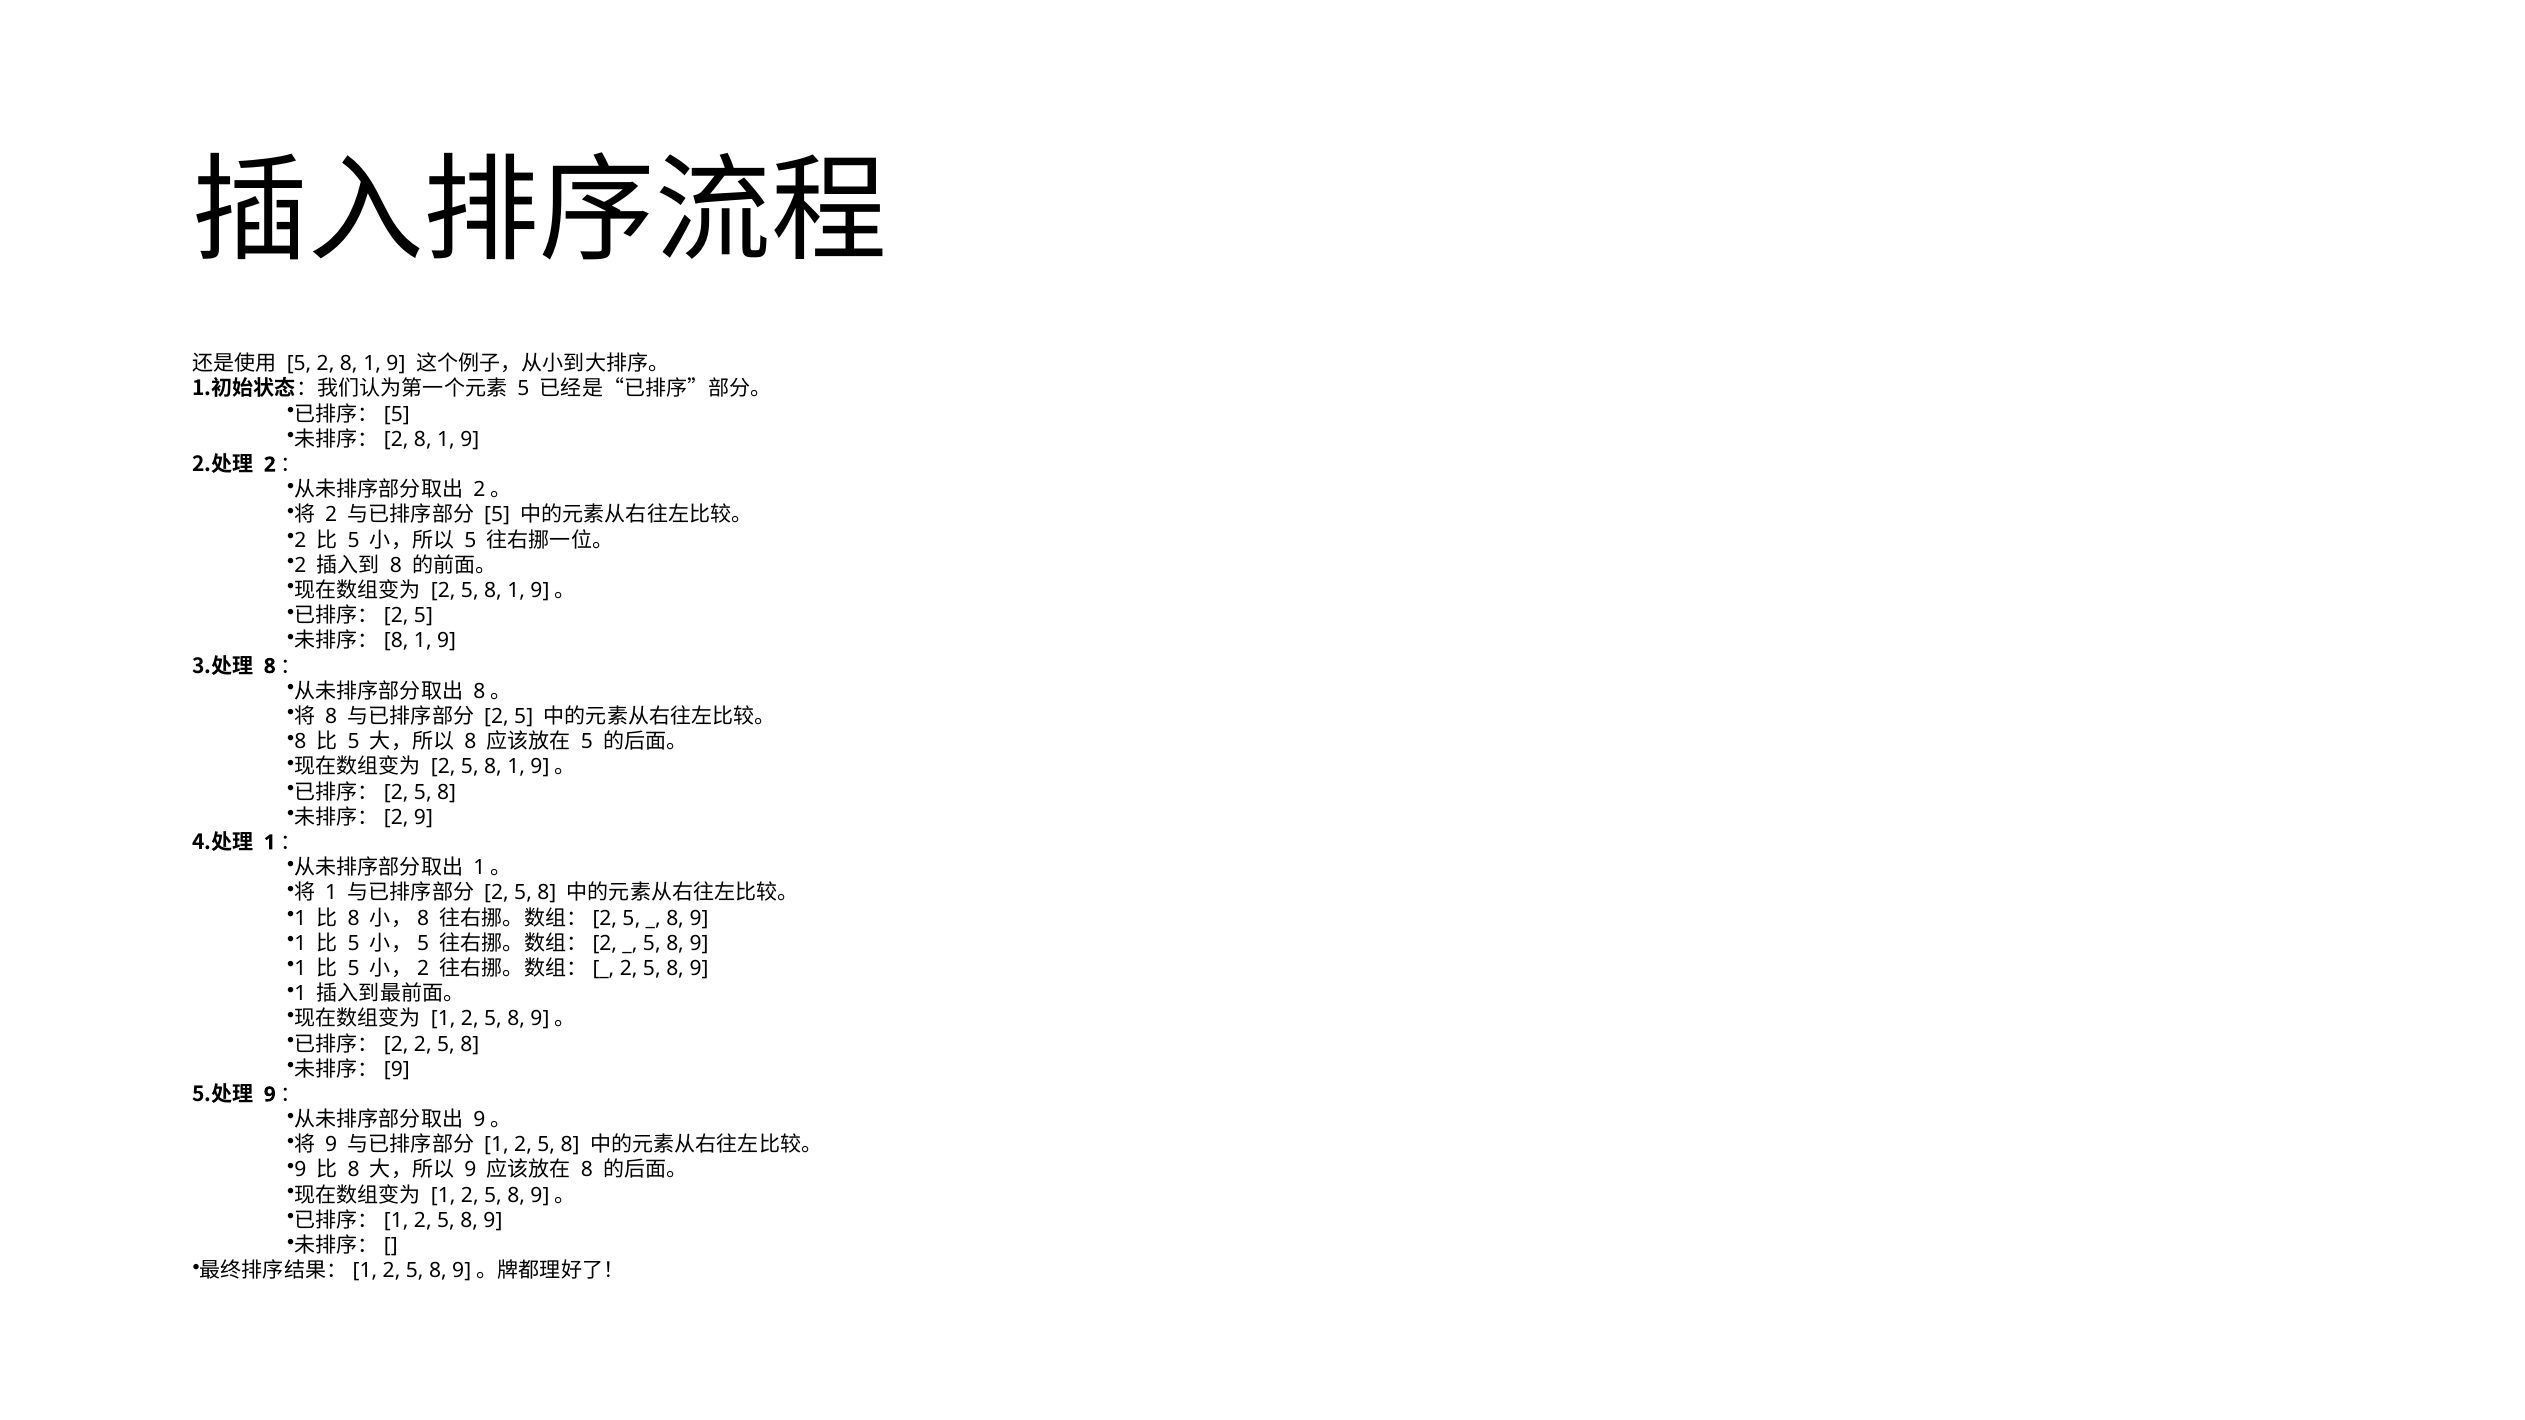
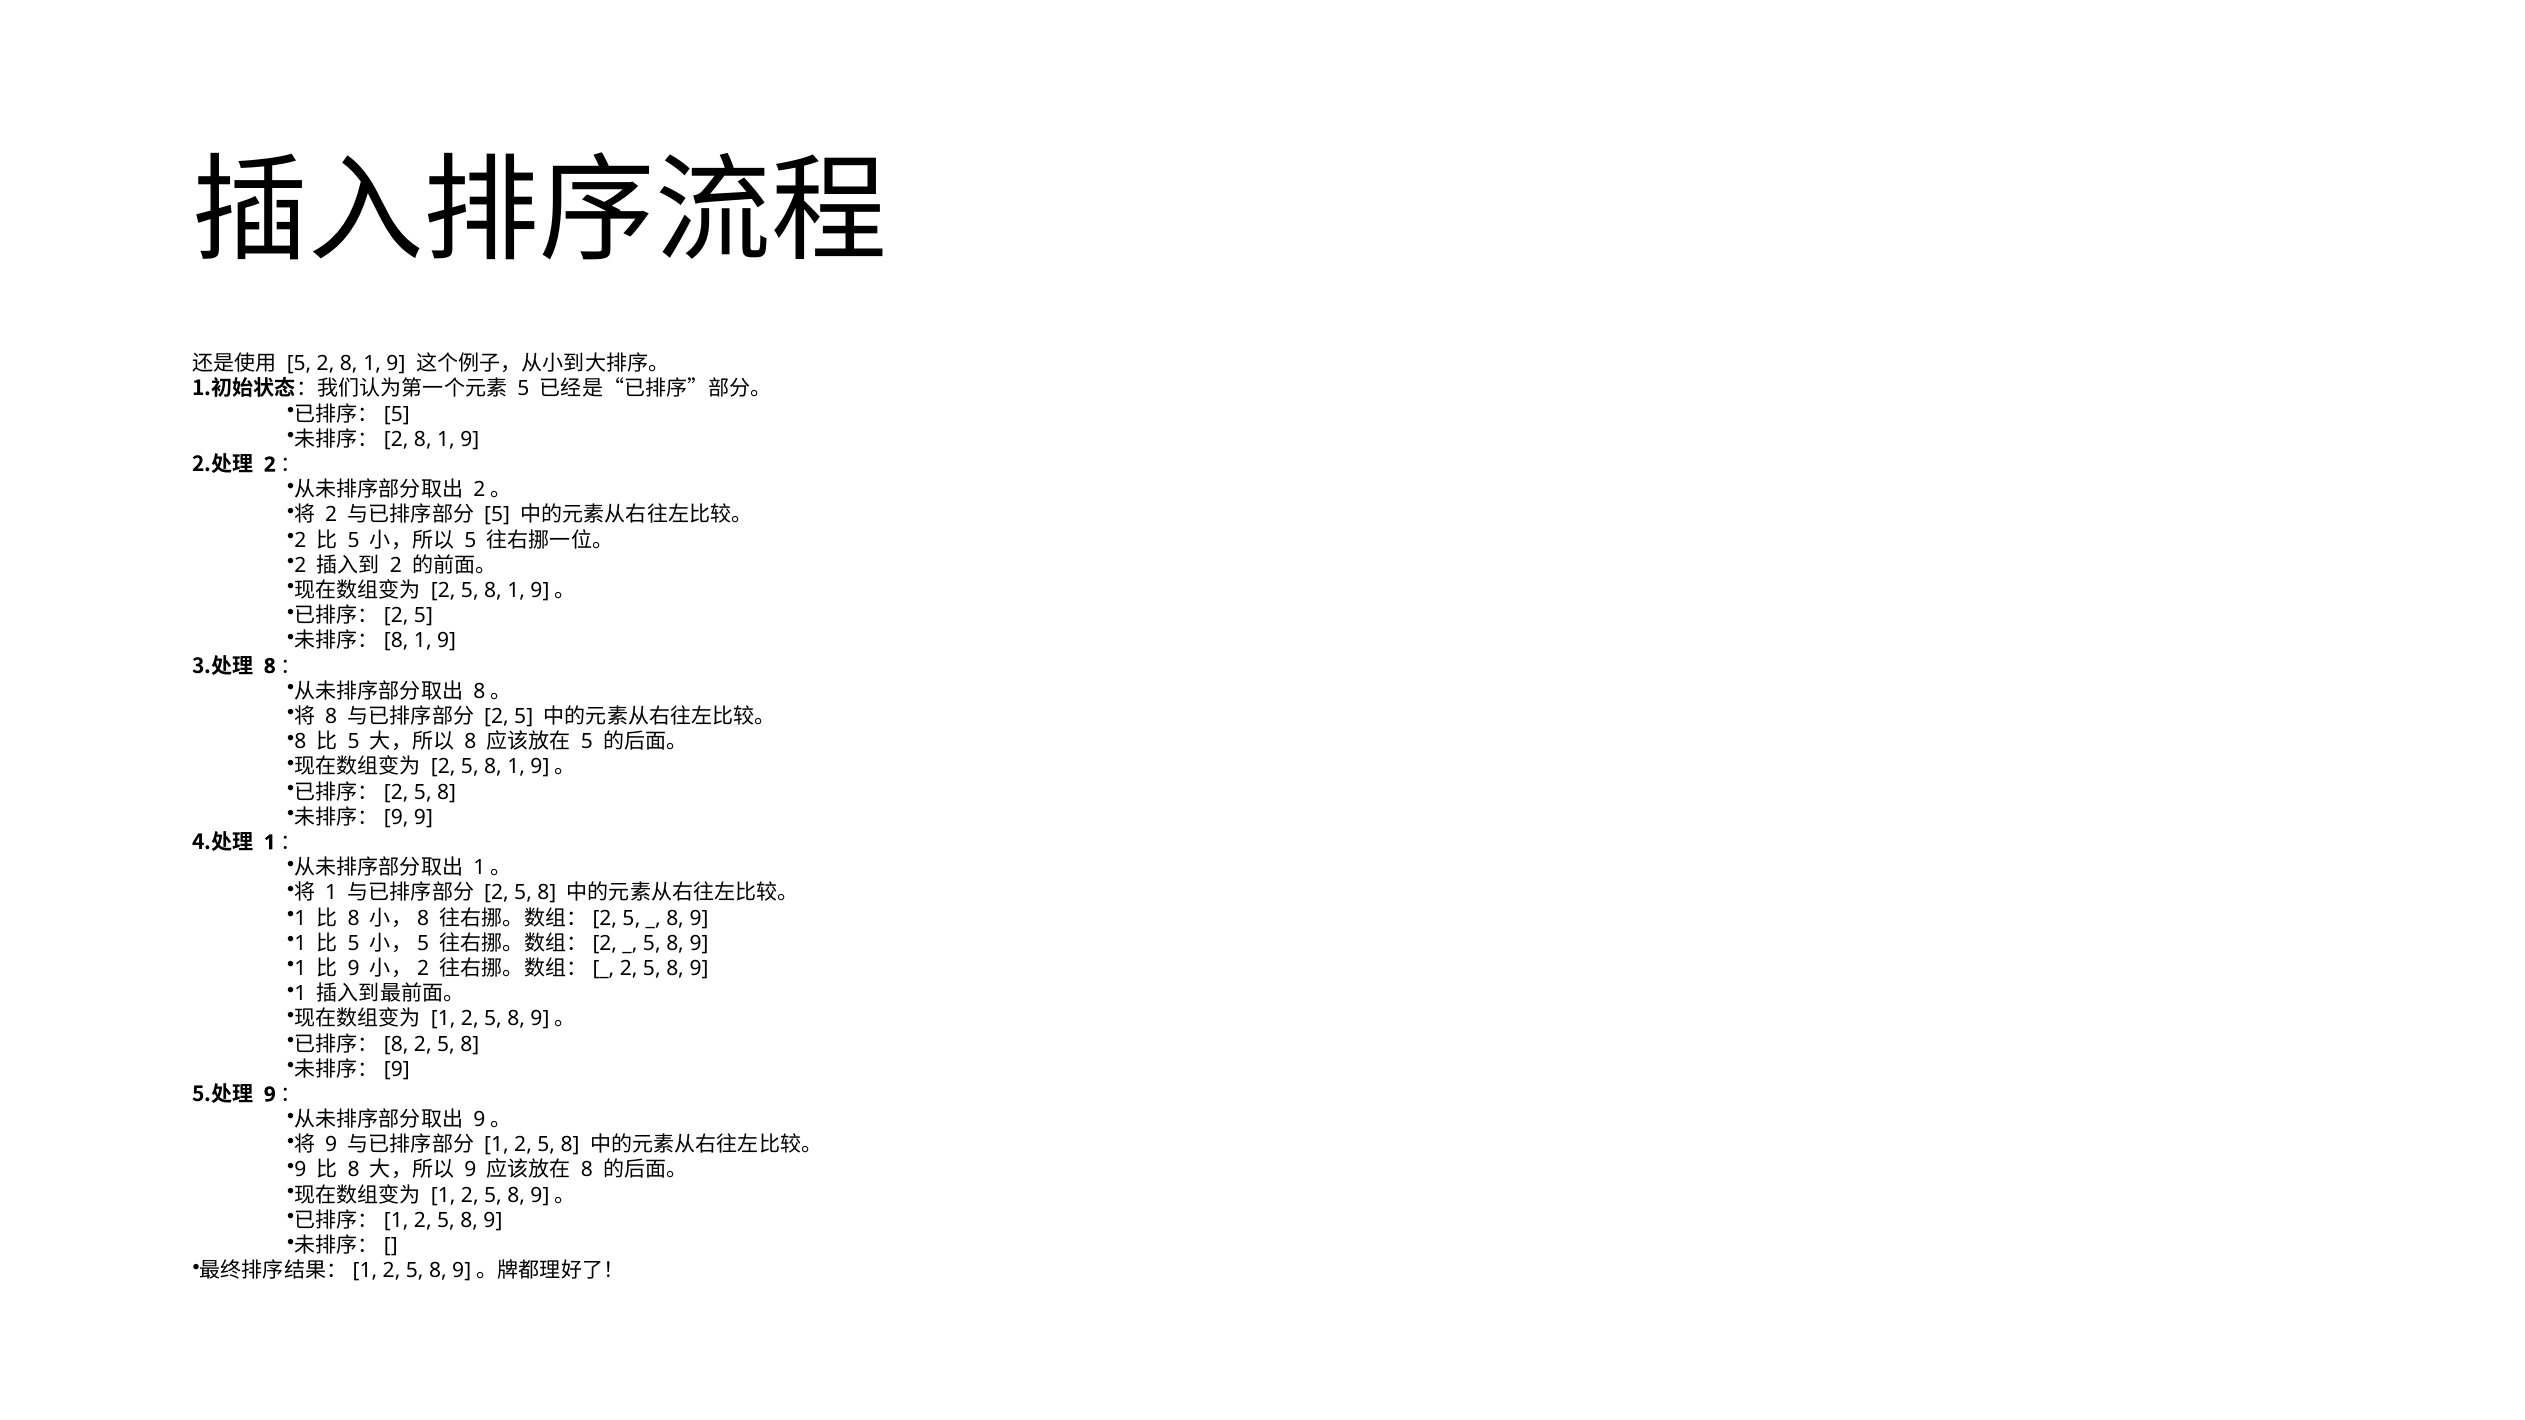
8: 8 -> 2 (396, 566)
2: 2 -> 9 (396, 818)
5: 5 -> 9 (354, 969)
2: 2 -> 8 (396, 1044)
